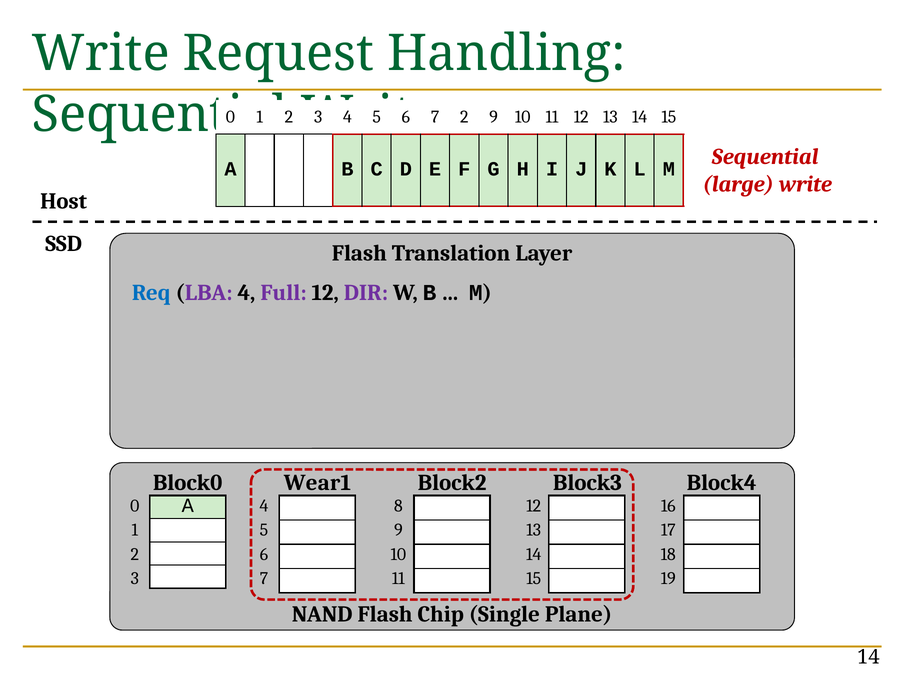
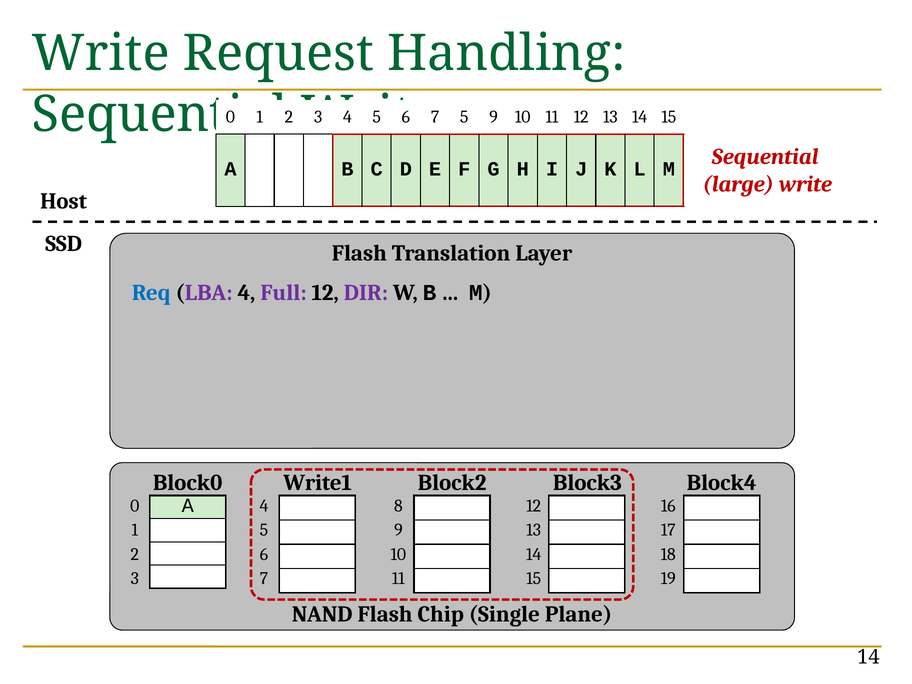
2: 2 -> 5 (464, 117)
Wear1: Wear1 -> Write1 (318, 483)
